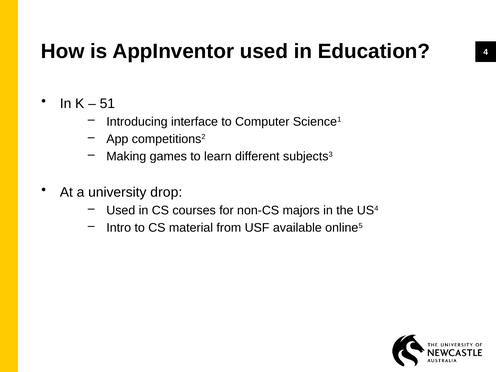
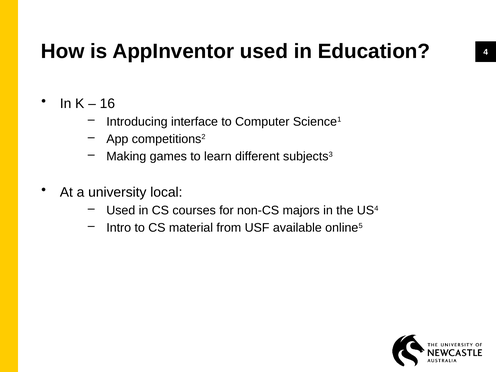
51: 51 -> 16 (107, 103)
drop: drop -> local (166, 192)
